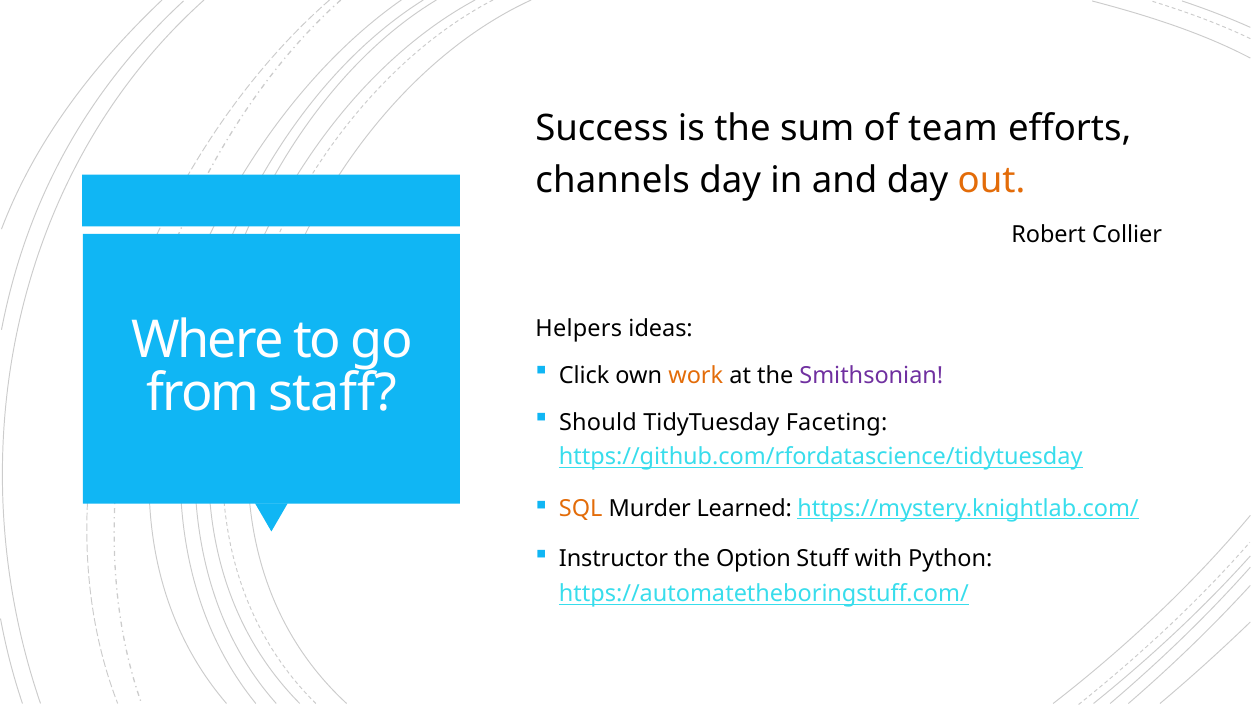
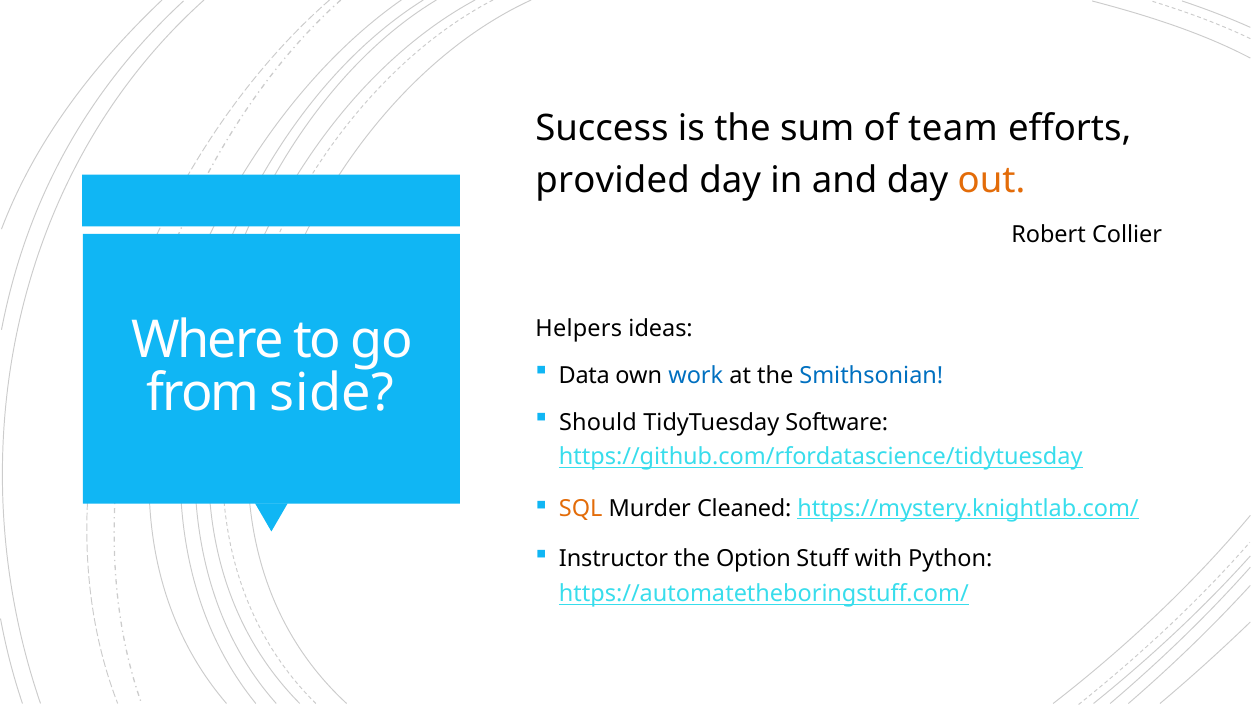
channels: channels -> provided (613, 181)
Click: Click -> Data (584, 375)
work colour: orange -> blue (696, 375)
Smithsonian colour: purple -> blue (871, 375)
staff: staff -> side (332, 393)
Faceting: Faceting -> Software (837, 422)
Learned: Learned -> Cleaned (744, 508)
